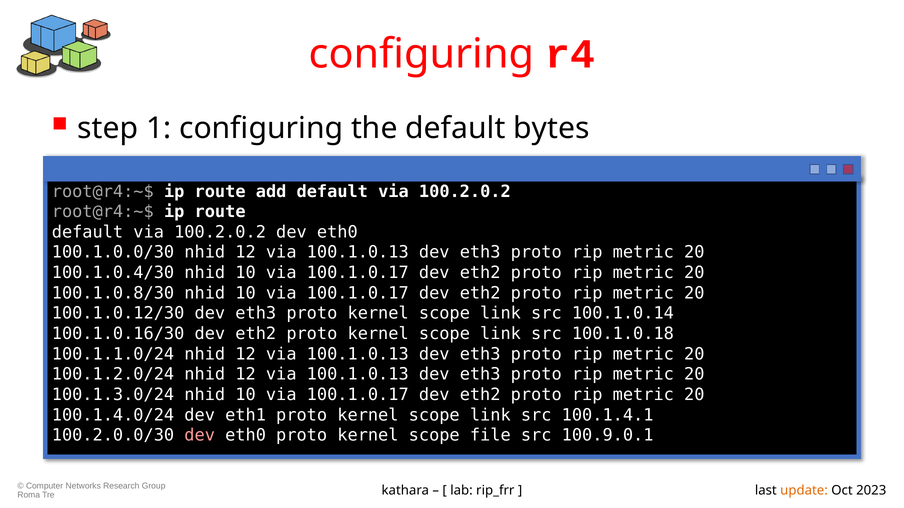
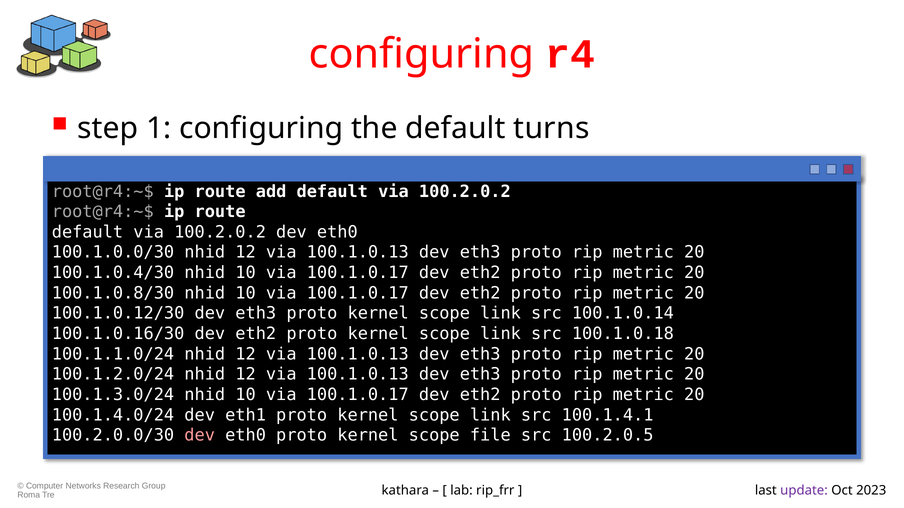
bytes: bytes -> turns (551, 128)
100.9.0.1: 100.9.0.1 -> 100.2.0.5 (608, 436)
update colour: orange -> purple (804, 491)
